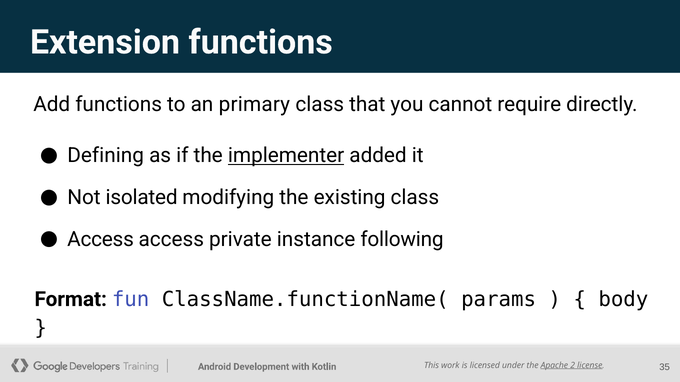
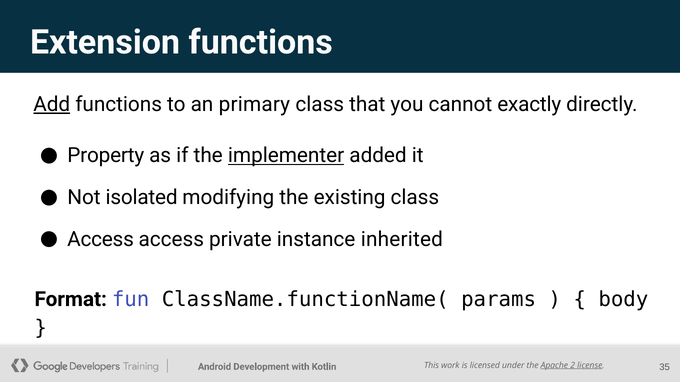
Add underline: none -> present (52, 104)
require: require -> exactly (529, 104)
Defining: Defining -> Property (106, 156)
following: following -> inherited (402, 240)
